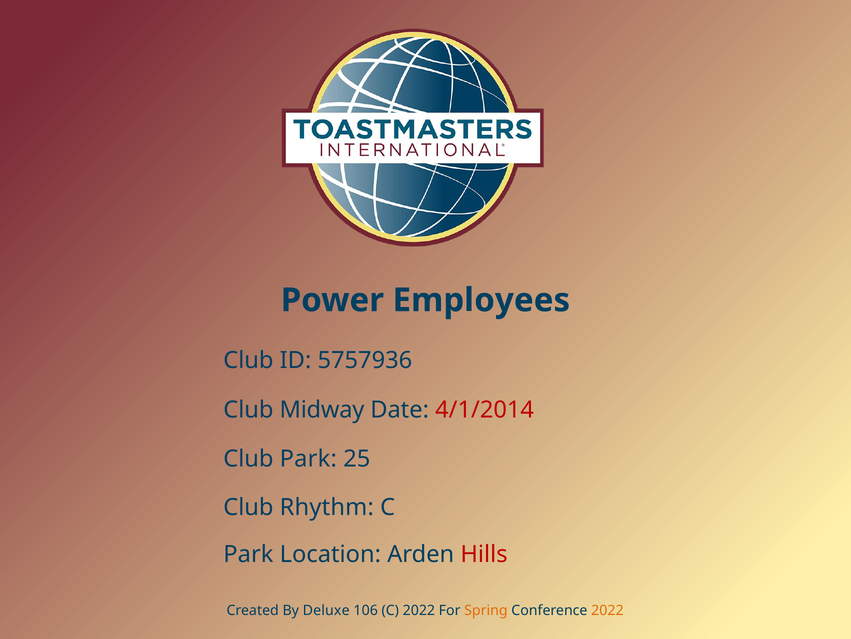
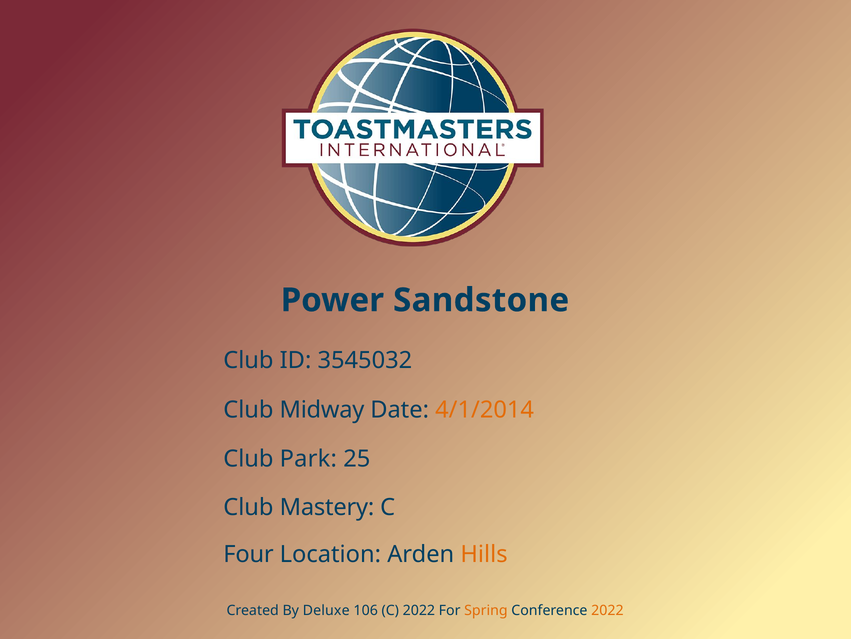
Employees: Employees -> Sandstone (481, 300)
5757936: 5757936 -> 3545032 (365, 360)
4/1/2014 colour: red -> orange (485, 409)
Rhythm: Rhythm -> Mastery (327, 507)
Park: Park -> Four (249, 554)
Hills colour: red -> orange (484, 554)
